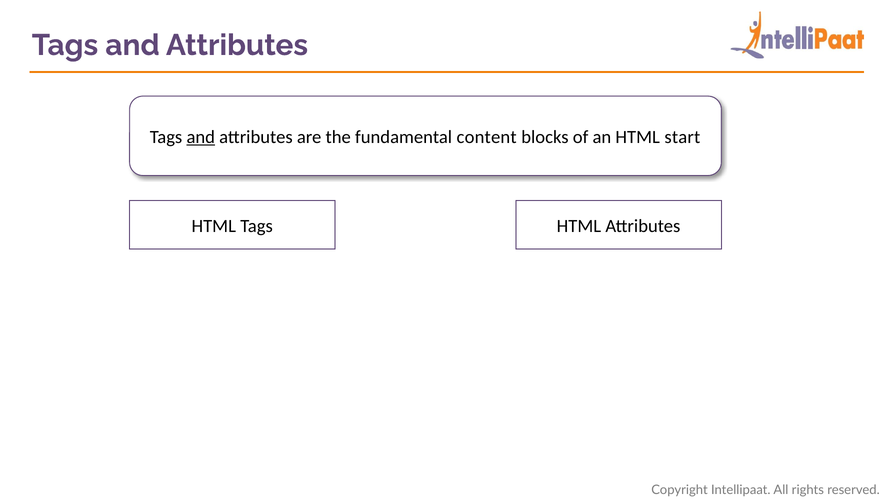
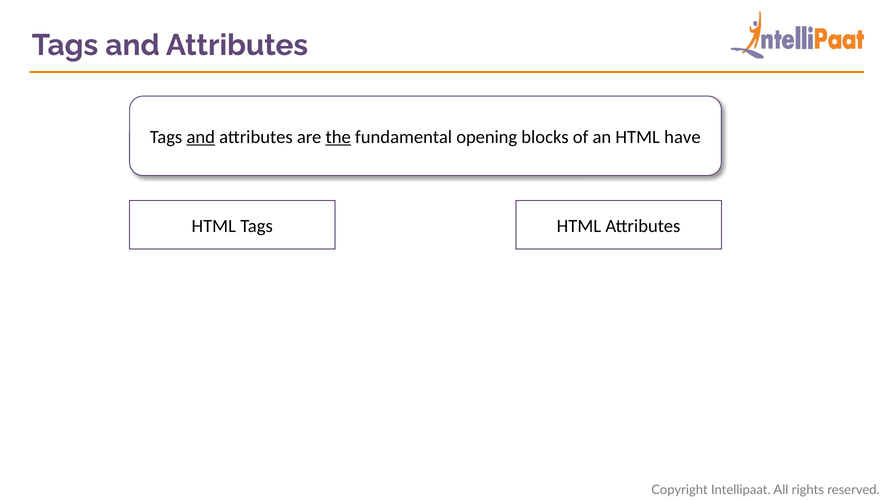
the underline: none -> present (338, 137)
content: content -> opening (487, 137)
start: start -> have (682, 137)
